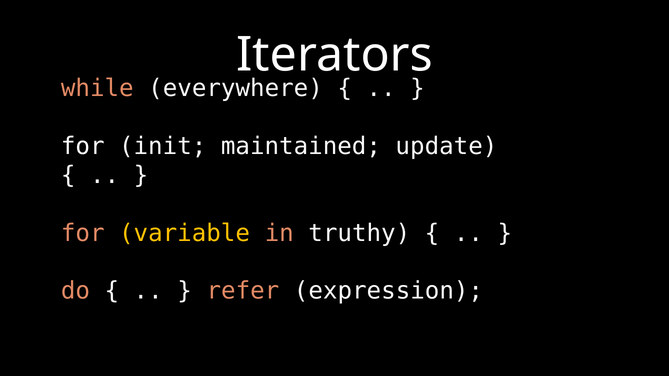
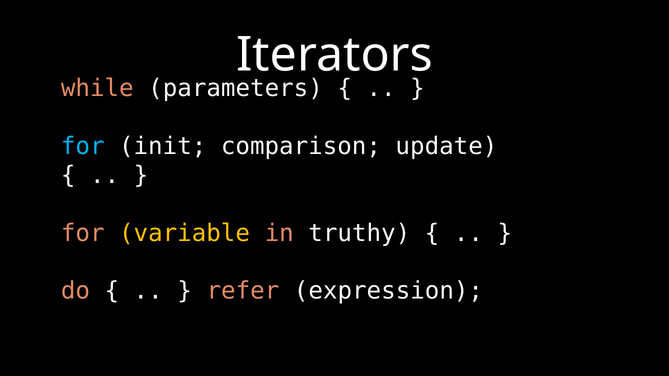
everywhere: everywhere -> parameters (236, 88)
for colour: white -> light blue (83, 146)
maintained: maintained -> comparison (301, 146)
